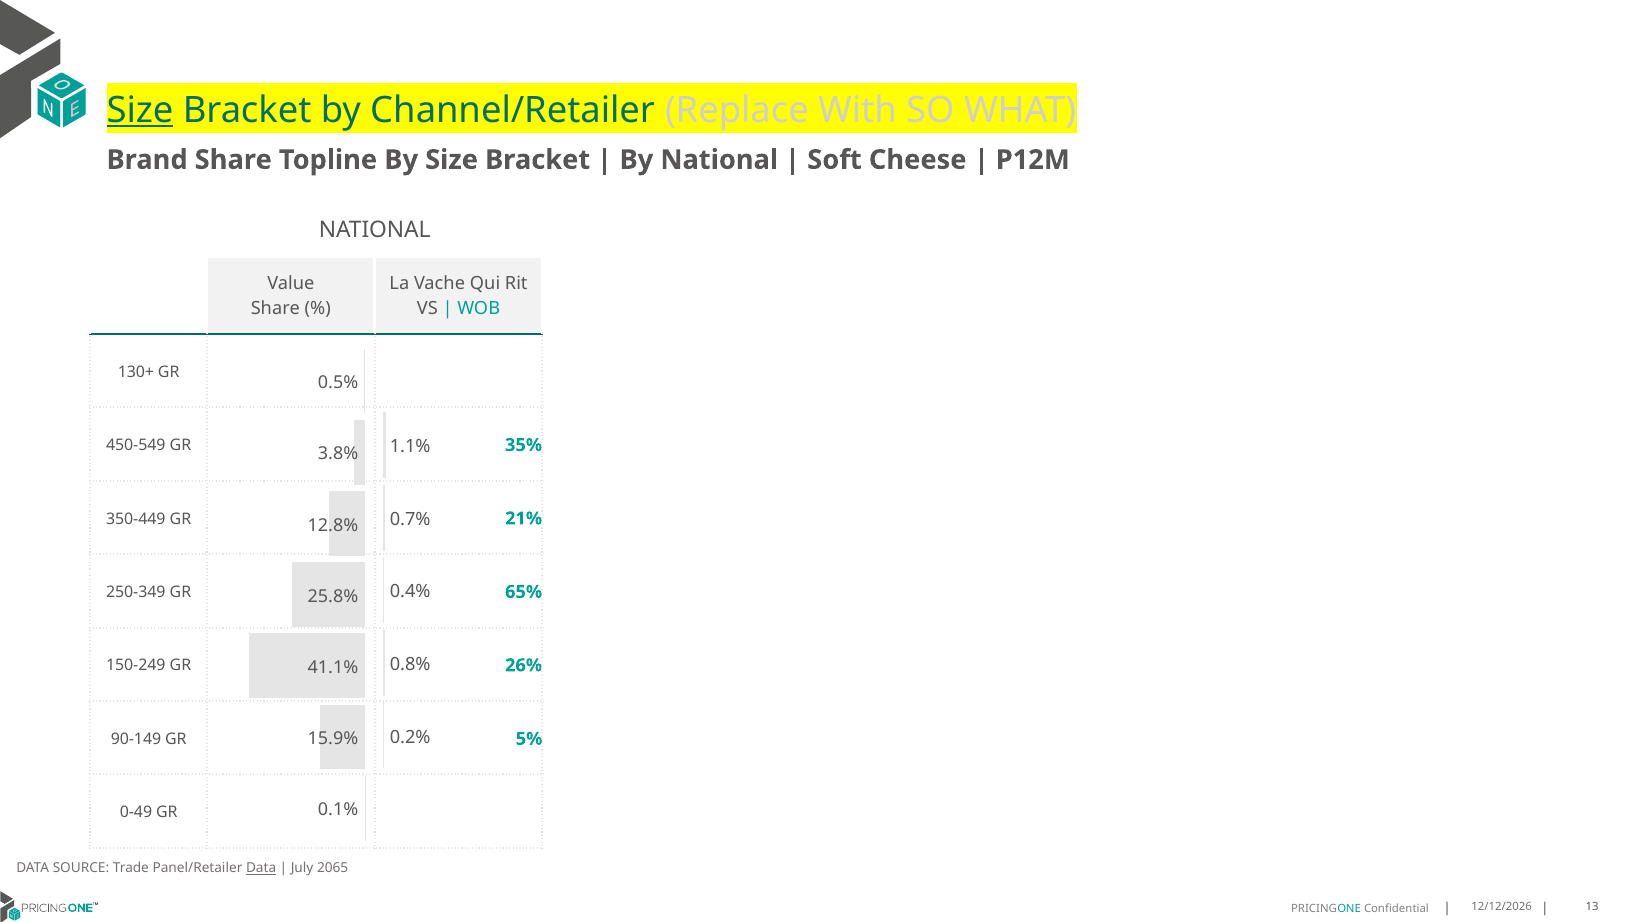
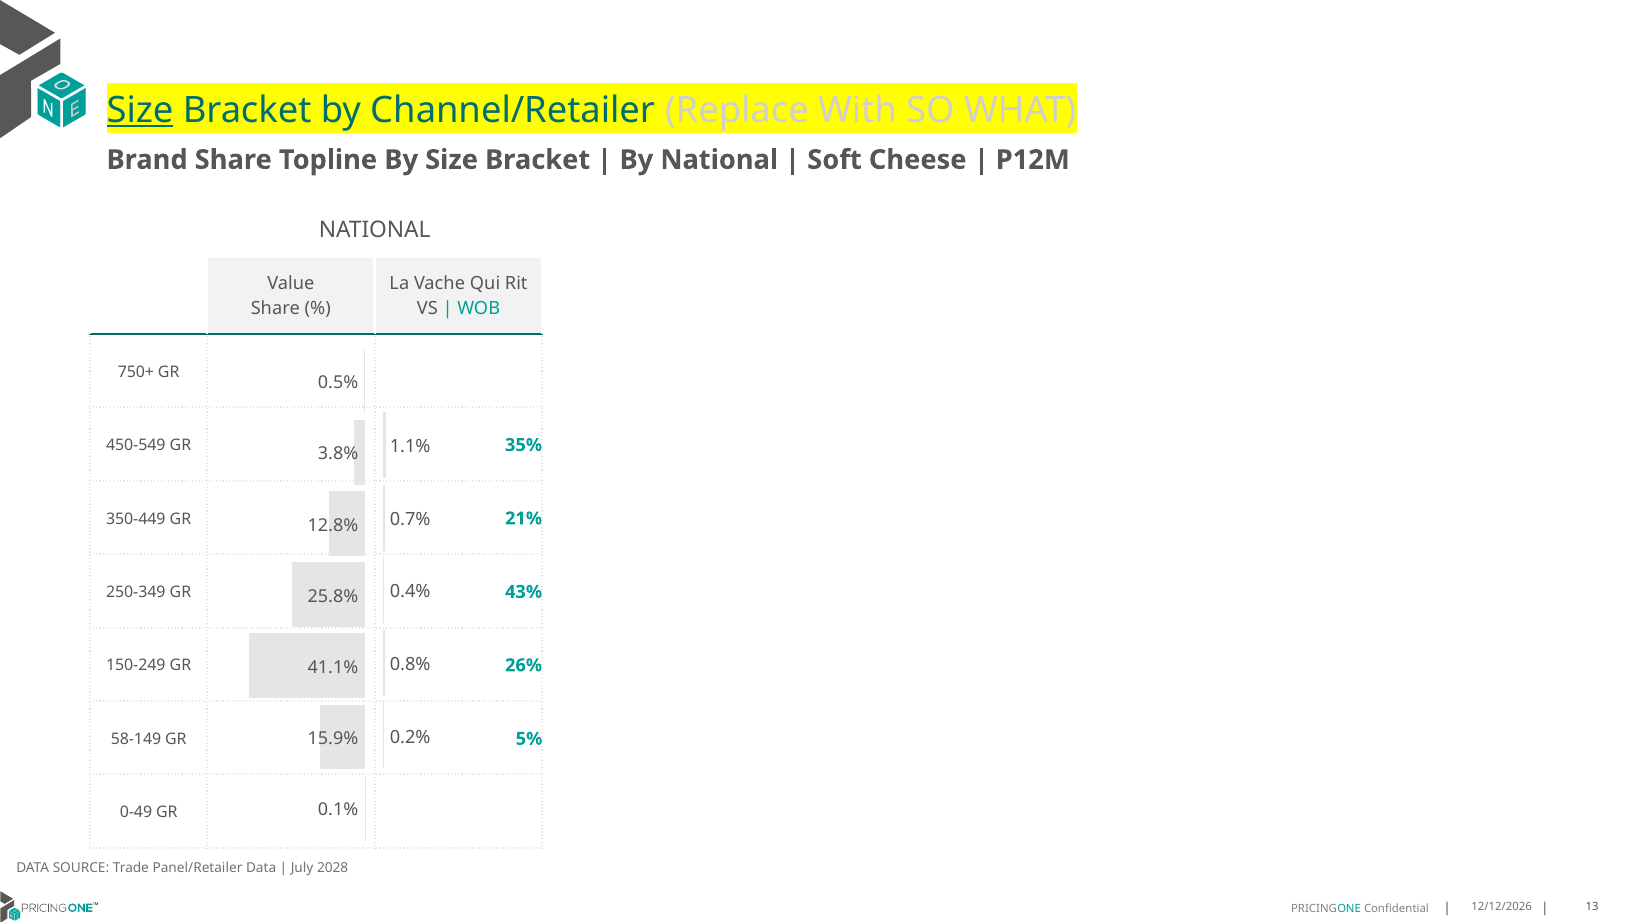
130+: 130+ -> 750+ (136, 372)
65%: 65% -> 43% (524, 592)
90-149: 90-149 -> 58-149 (136, 739)
Data underline: present -> none (261, 868)
2065: 2065 -> 2028 (333, 868)
